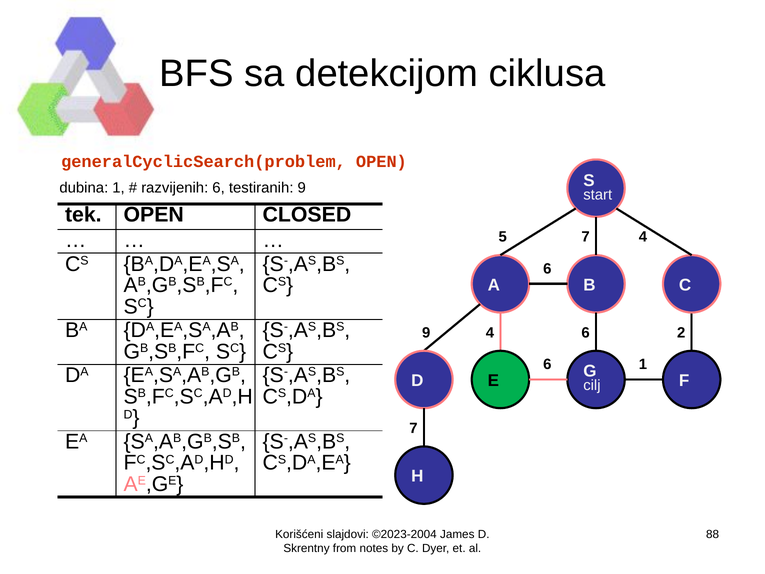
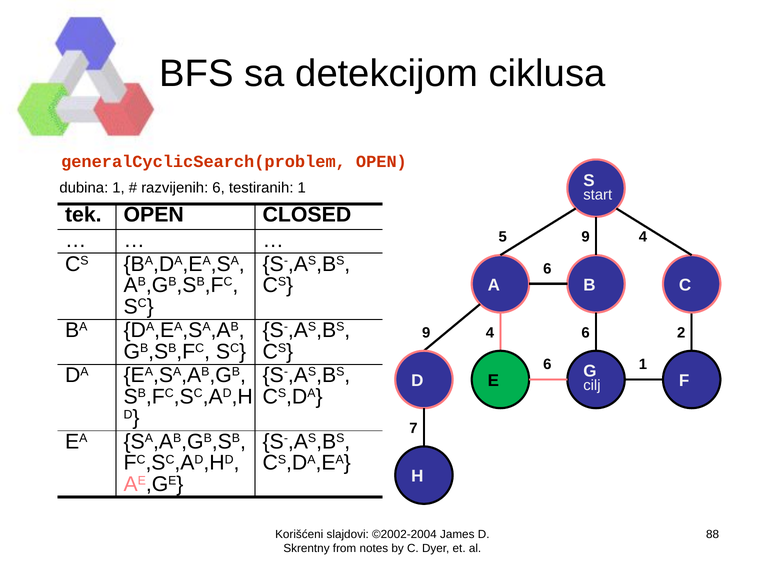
testiranih 9: 9 -> 1 (302, 188)
5 7: 7 -> 9 (586, 237)
©2023-2004: ©2023-2004 -> ©2002-2004 (404, 534)
